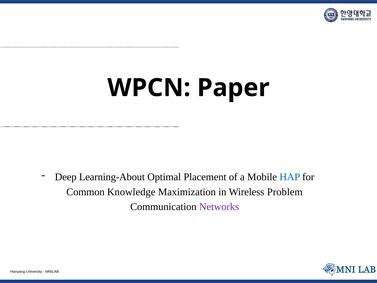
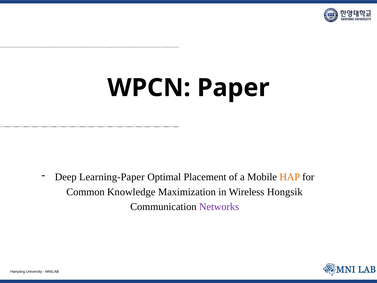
Learning-About: Learning-About -> Learning-Paper (112, 177)
HAP colour: blue -> orange (290, 177)
Problem: Problem -> Hongsik (285, 192)
